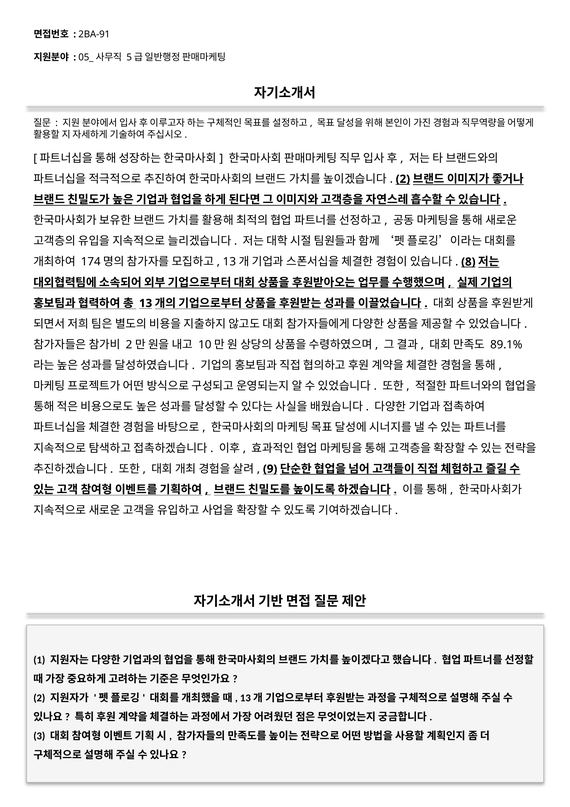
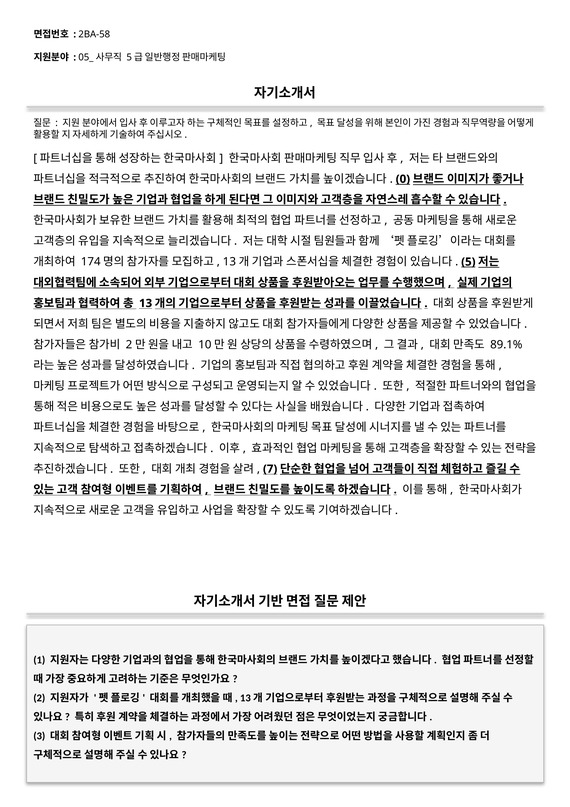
2BA-91: 2BA-91 -> 2BA-58 (94, 34)
2: 2 -> 0 (403, 179)
8: 8 -> 5 (468, 262)
9: 9 -> 7 (270, 468)
